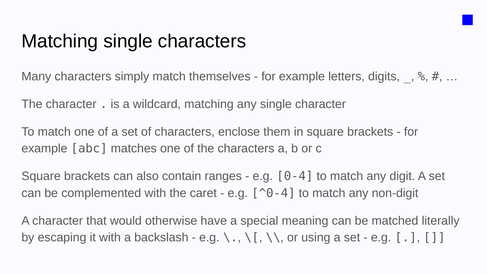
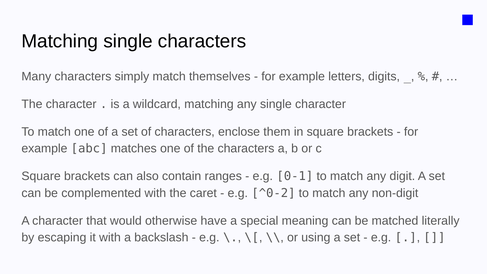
0-4: 0-4 -> 0-1 (295, 176)
^0-4: ^0-4 -> ^0-2 (273, 193)
